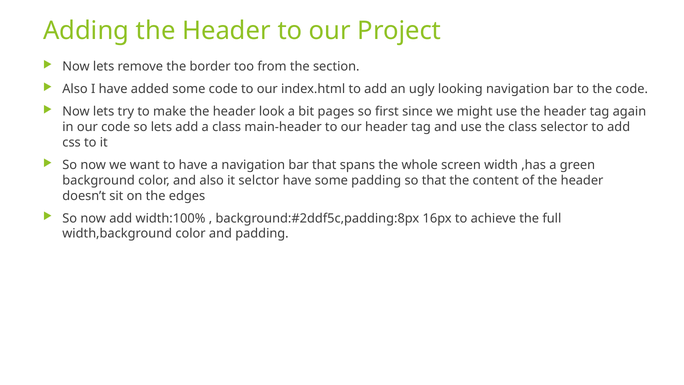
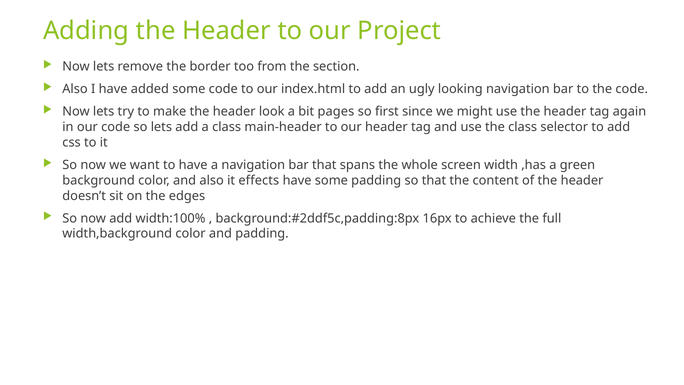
selctor: selctor -> effects (259, 180)
